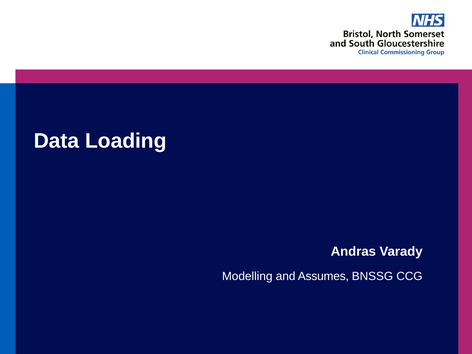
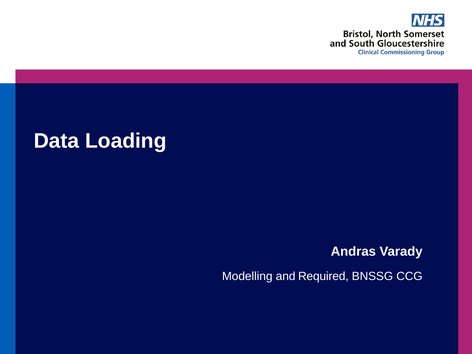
Assumes: Assumes -> Required (323, 276)
